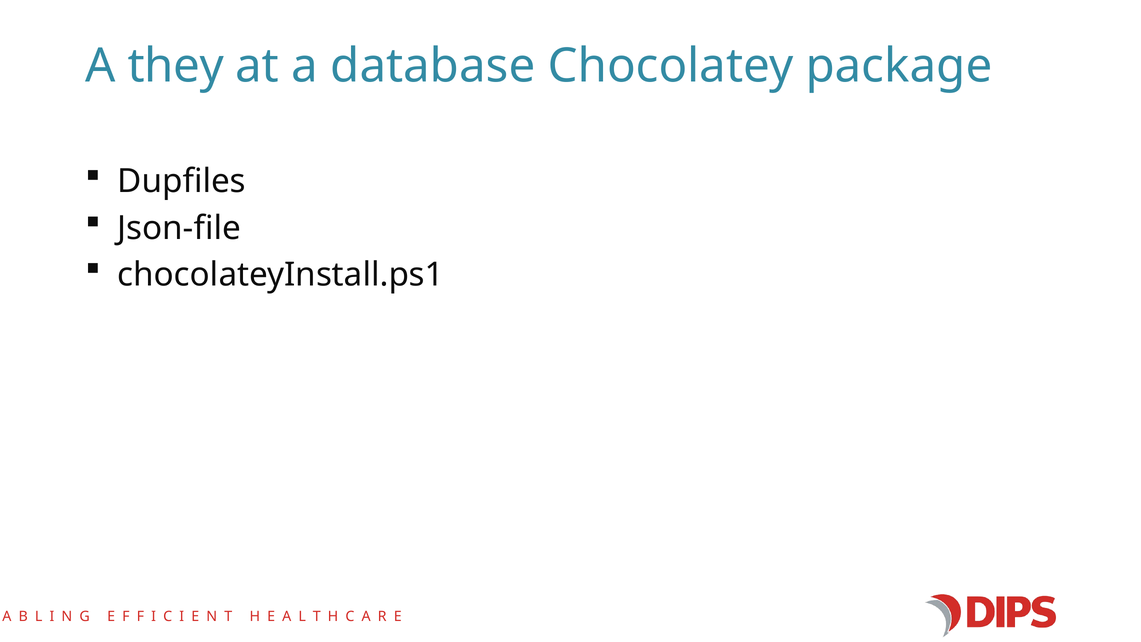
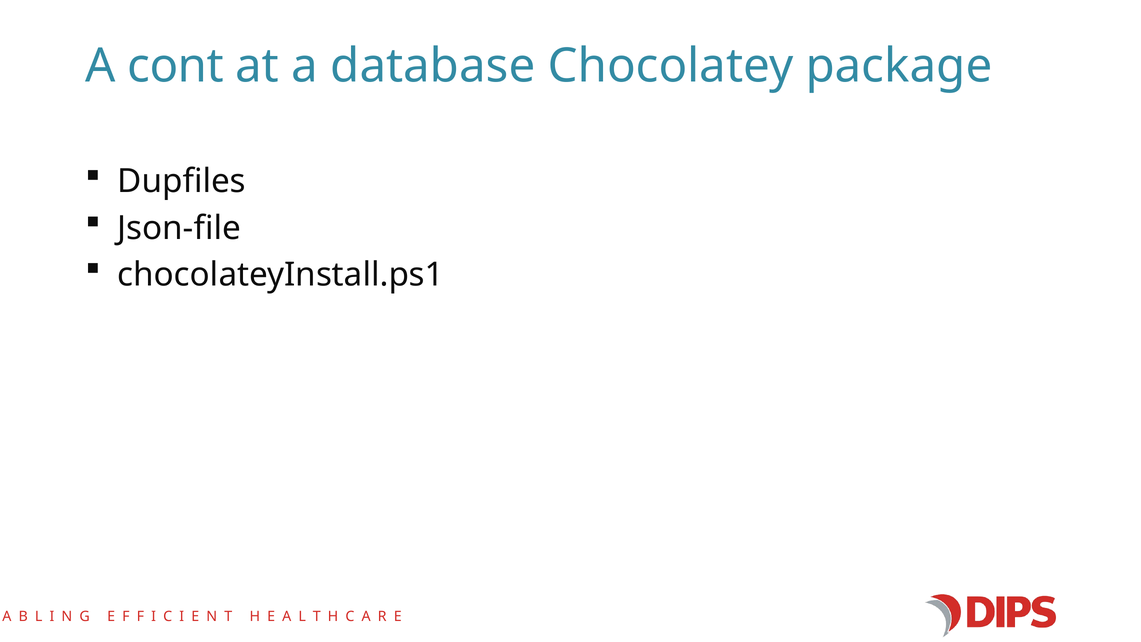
they: they -> cont (176, 66)
